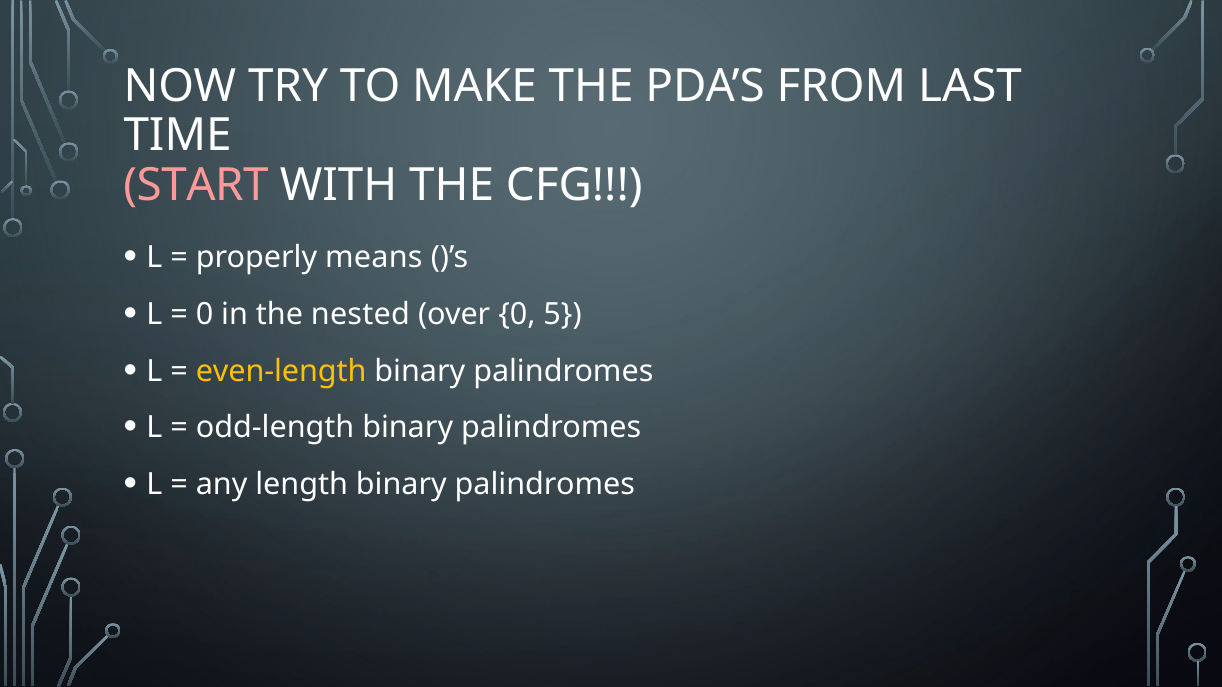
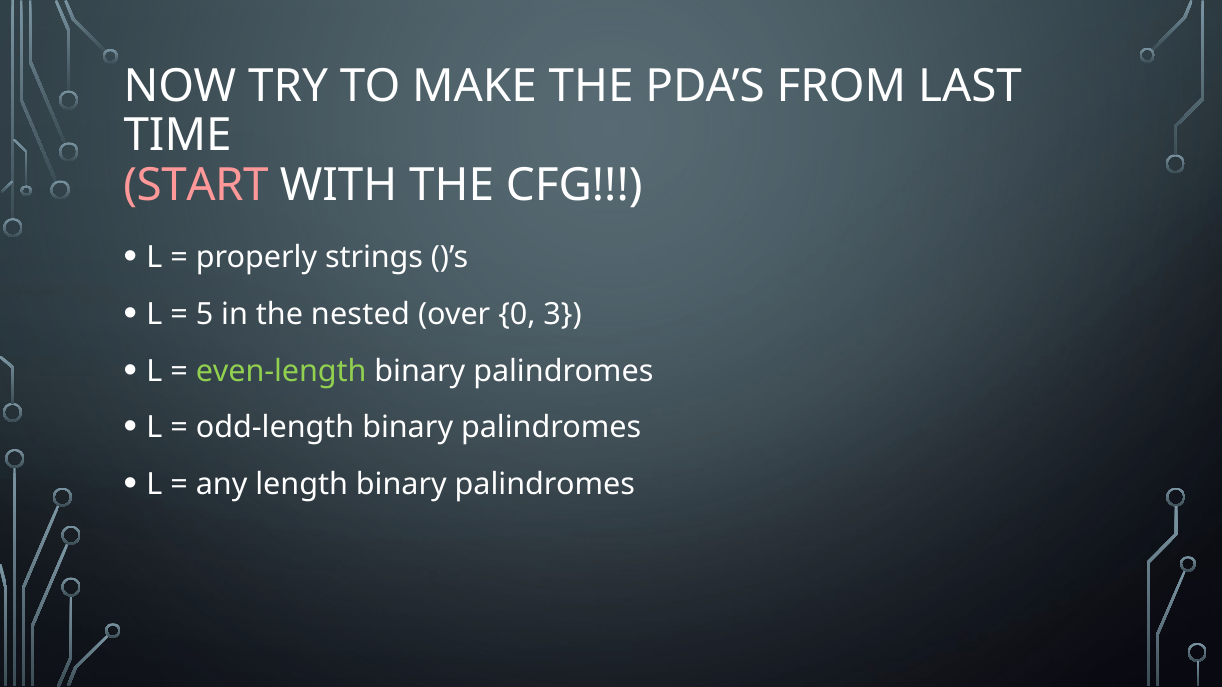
means: means -> strings (374, 258)
0: 0 -> 5 (205, 315)
5: 5 -> 3 (563, 315)
even-length colour: yellow -> light green (281, 371)
